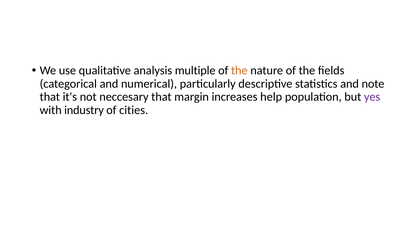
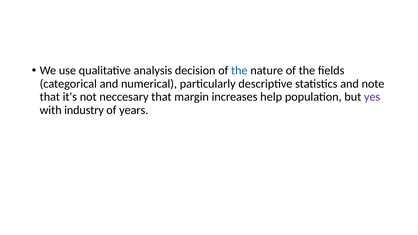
multiple: multiple -> decision (195, 71)
the colour: orange -> blue (239, 71)
cities: cities -> years (134, 110)
